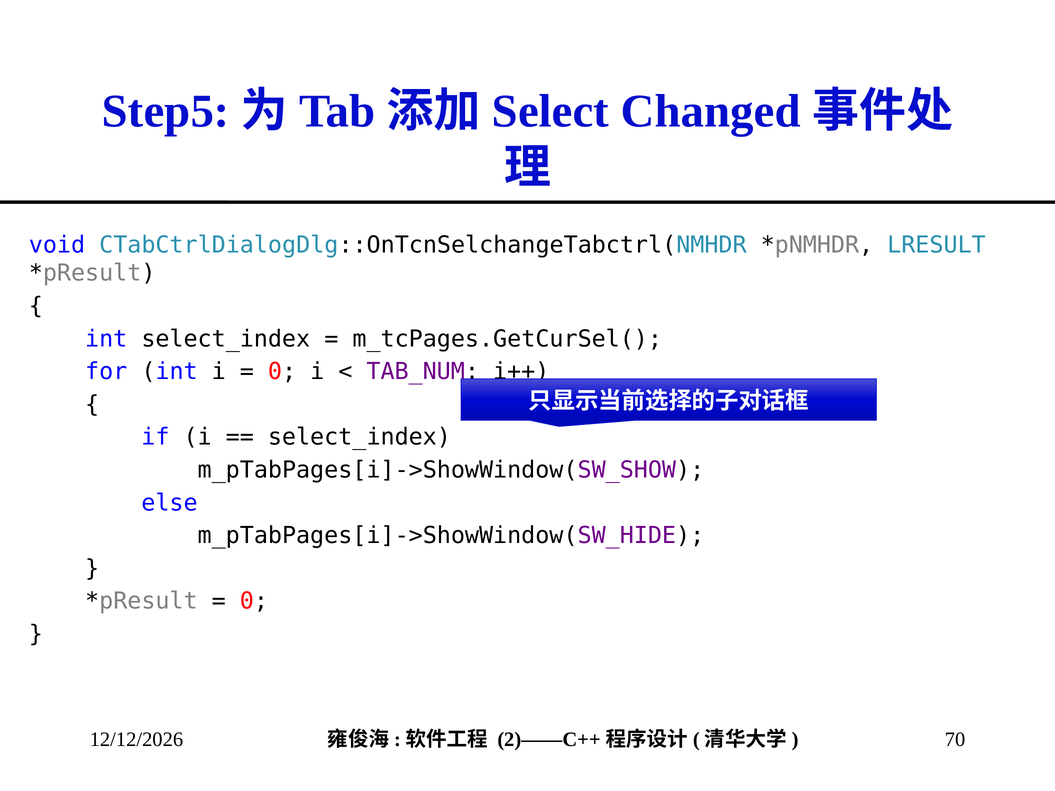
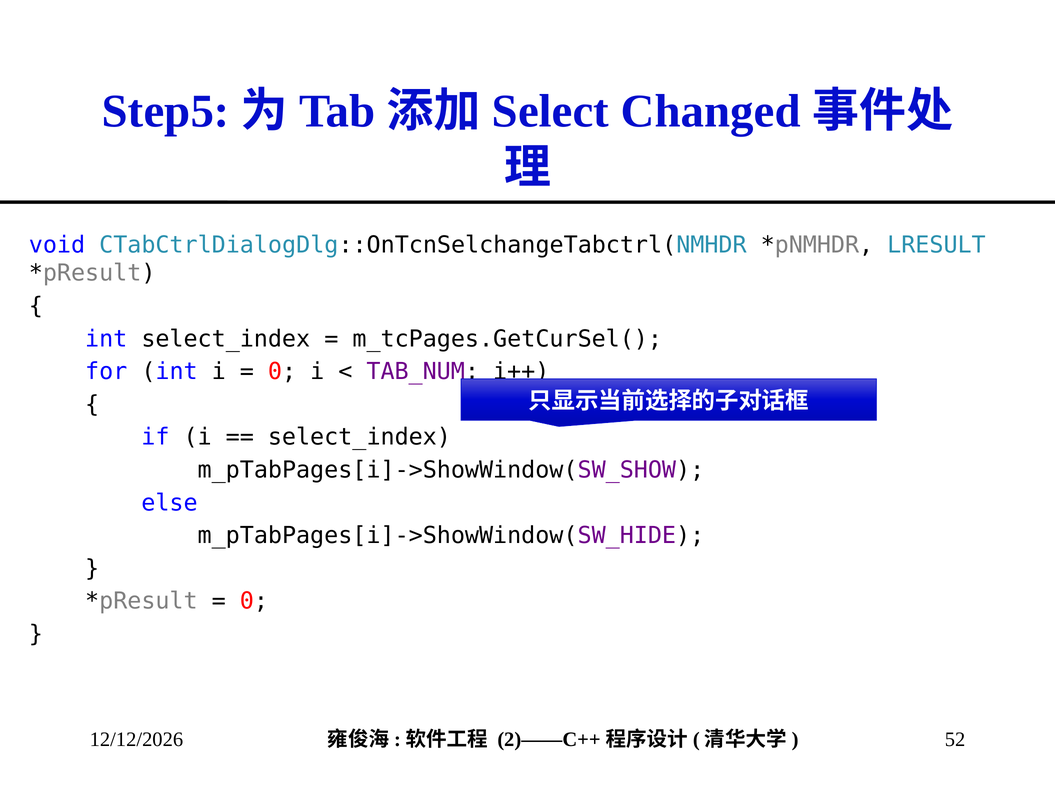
70: 70 -> 52 (955, 740)
